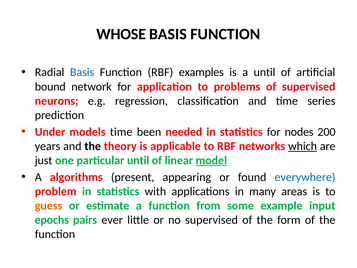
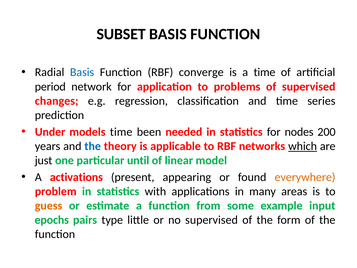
WHOSE: WHOSE -> SUBSET (121, 34)
examples: examples -> converge (201, 72)
a until: until -> time (265, 72)
bound: bound -> period (50, 87)
neurons: neurons -> changes (57, 101)
the colour: black -> blue (93, 146)
model underline: present -> none (211, 160)
algorithms: algorithms -> activations (76, 177)
everywhere colour: blue -> orange (305, 177)
ever: ever -> type (112, 220)
